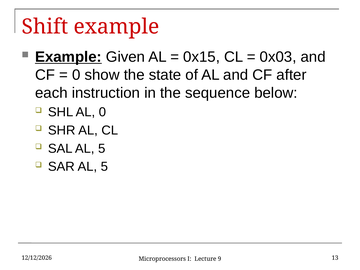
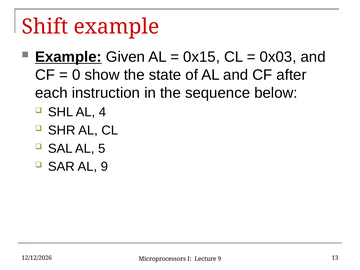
AL 0: 0 -> 4 (102, 112)
SAR AL 5: 5 -> 9 (104, 167)
